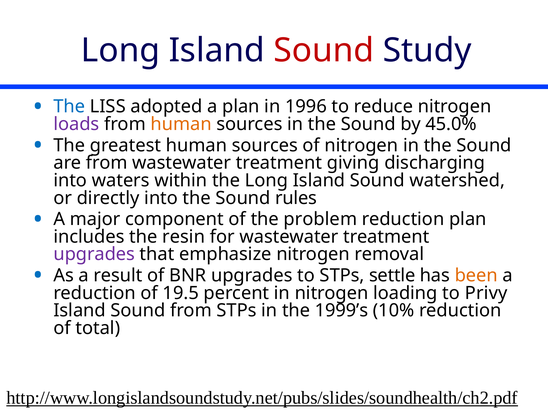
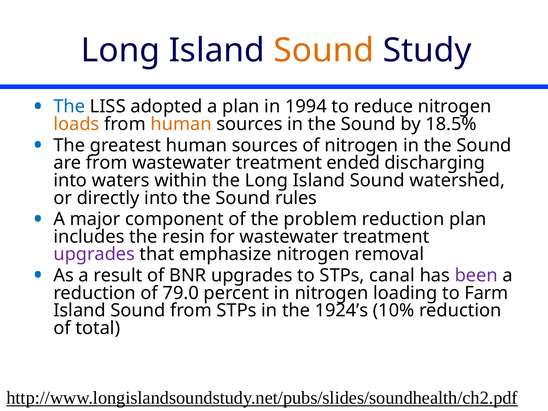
Sound colour: red -> orange (324, 50)
1996: 1996 -> 1994 (306, 107)
loads colour: purple -> orange (76, 124)
45.0%: 45.0% -> 18.5% (451, 124)
giving: giving -> ended (353, 163)
settle: settle -> canal (392, 275)
been colour: orange -> purple (476, 275)
19.5: 19.5 -> 79.0 (181, 293)
Privy: Privy -> Farm (486, 293)
1999’s: 1999’s -> 1924’s (342, 311)
